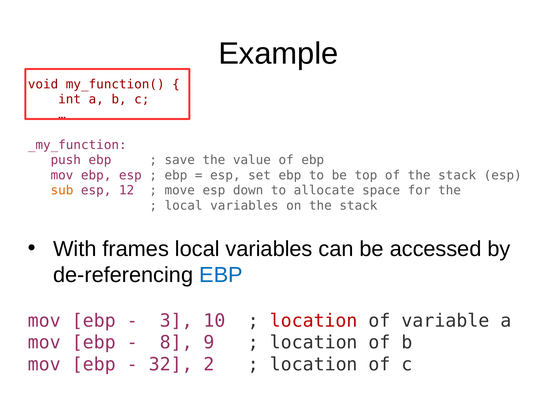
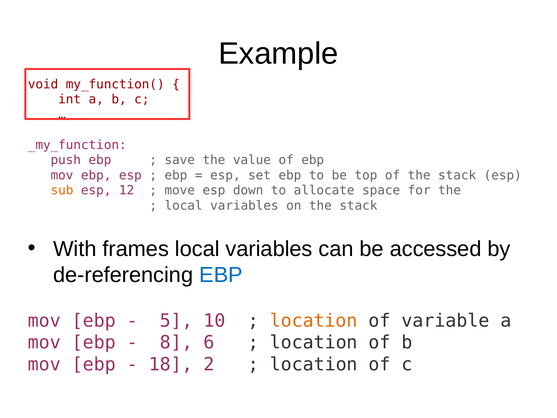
3: 3 -> 5 (176, 320)
location colour: red -> orange (314, 320)
9: 9 -> 6 (209, 342)
32: 32 -> 18 (171, 364)
